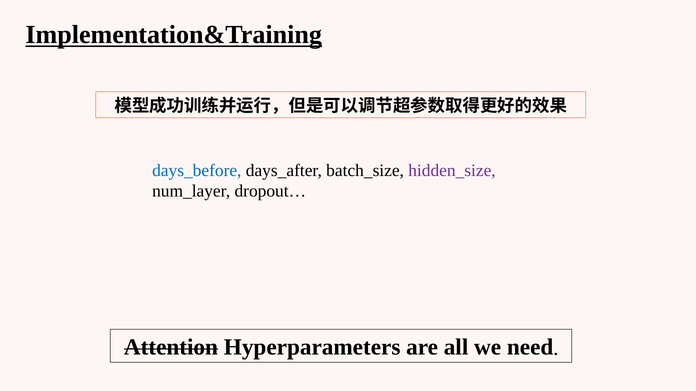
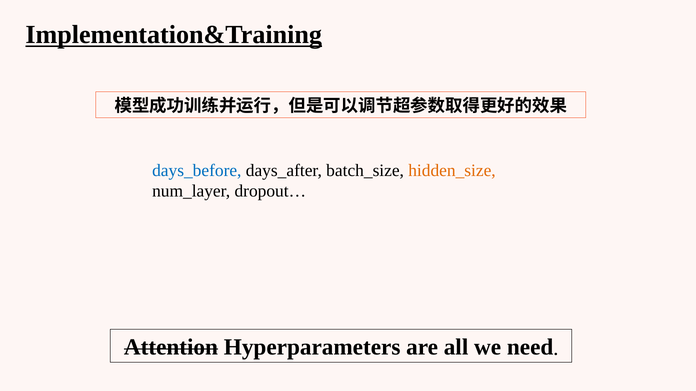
hidden_size colour: purple -> orange (452, 171)
